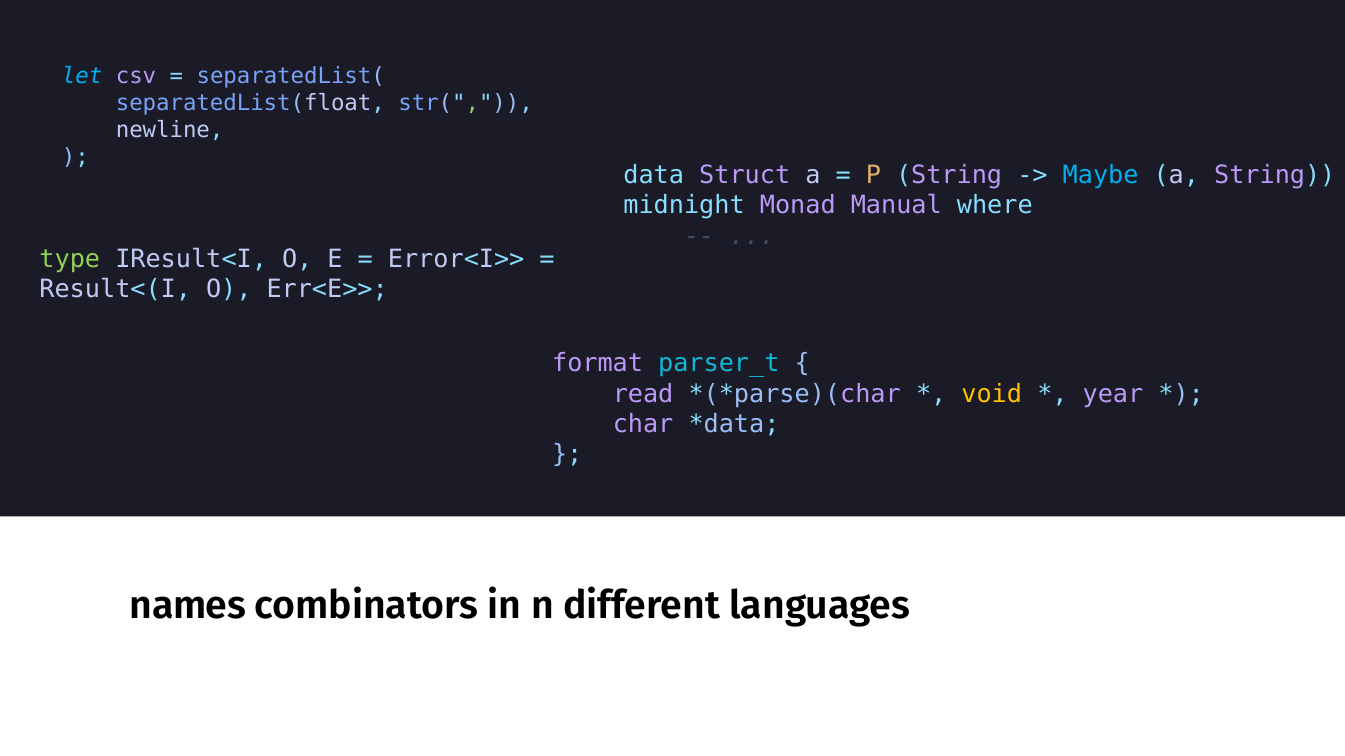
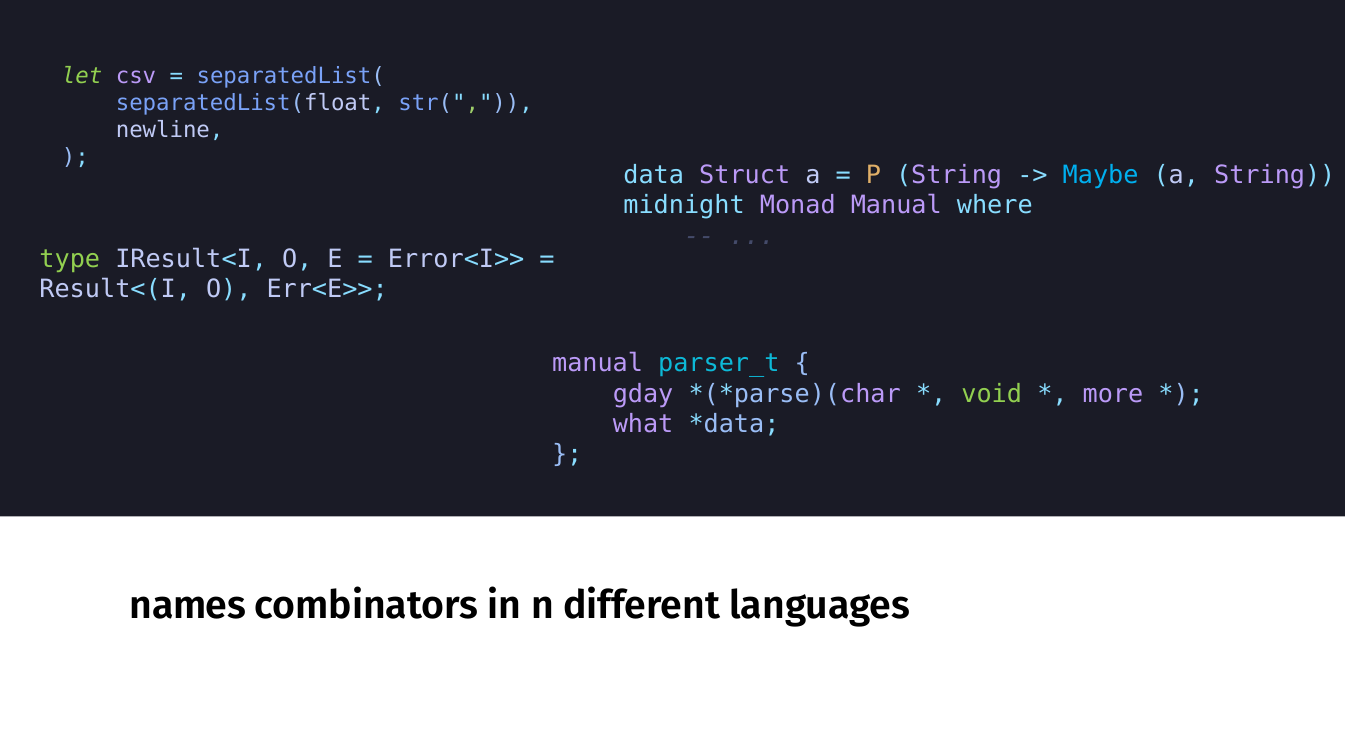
let colour: light blue -> light green (82, 76)
format: format -> manual (598, 364)
read: read -> gday (643, 394)
void colour: yellow -> light green (992, 394)
year: year -> more (1113, 394)
char: char -> what (643, 424)
